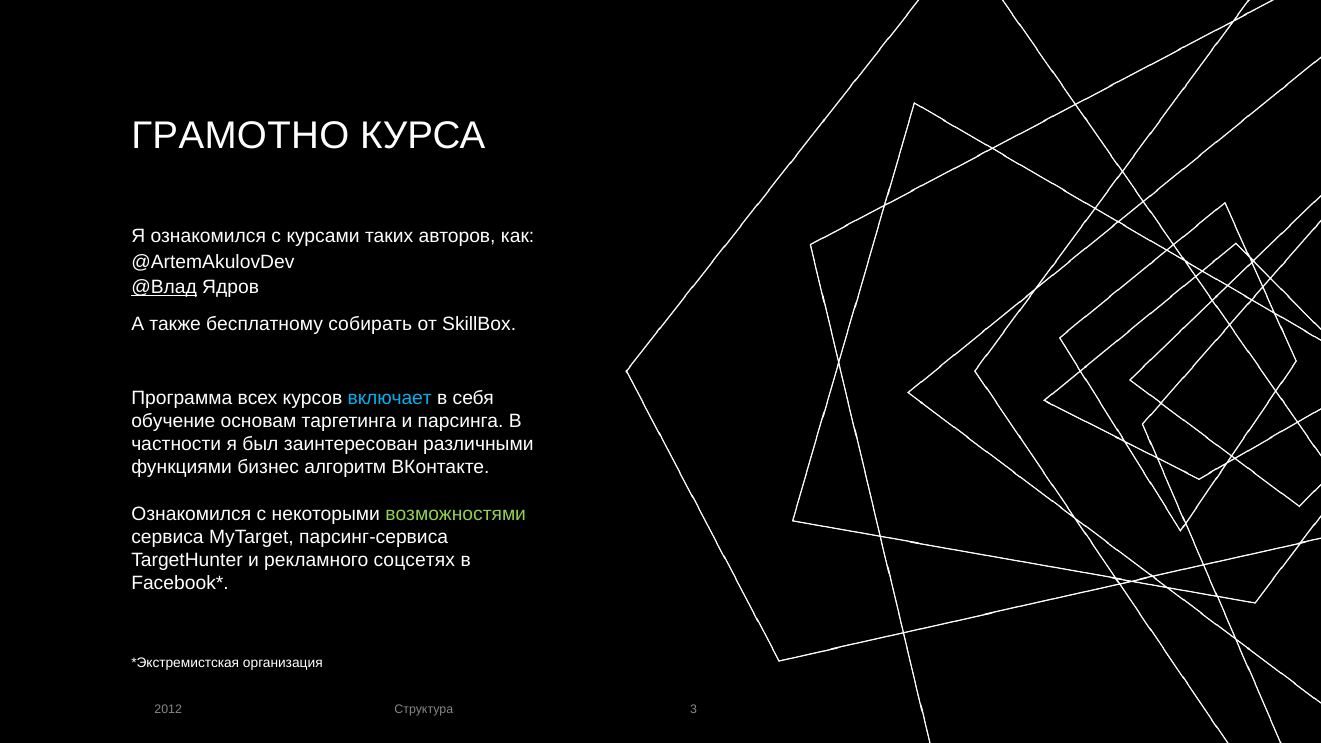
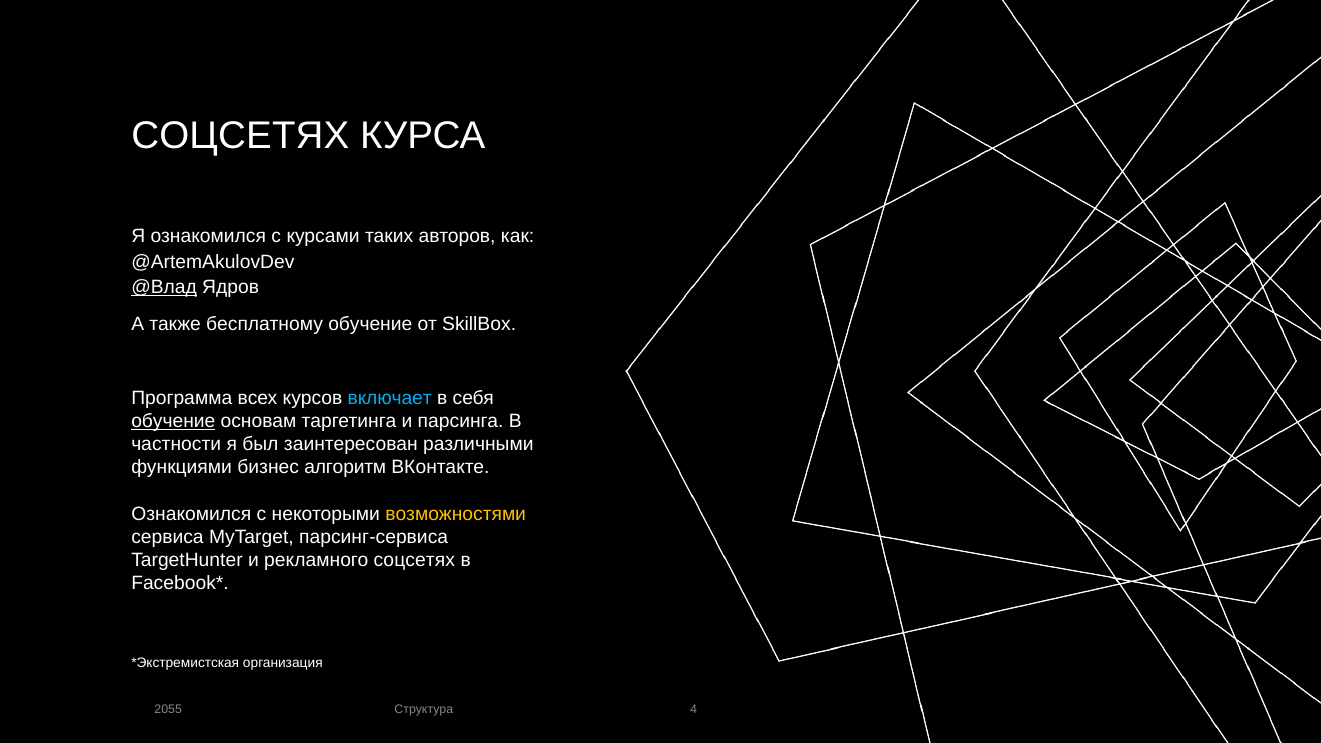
ГРАМОТНО: ГРАМОТНО -> СОЦСЕТЯХ (240, 135)
бесплатному собирать: собирать -> обучение (370, 324)
обучение underline: none -> present (173, 421)
возможностями colour: light green -> yellow (456, 514)
2012: 2012 -> 2055 (168, 709)
3: 3 -> 4 (694, 709)
